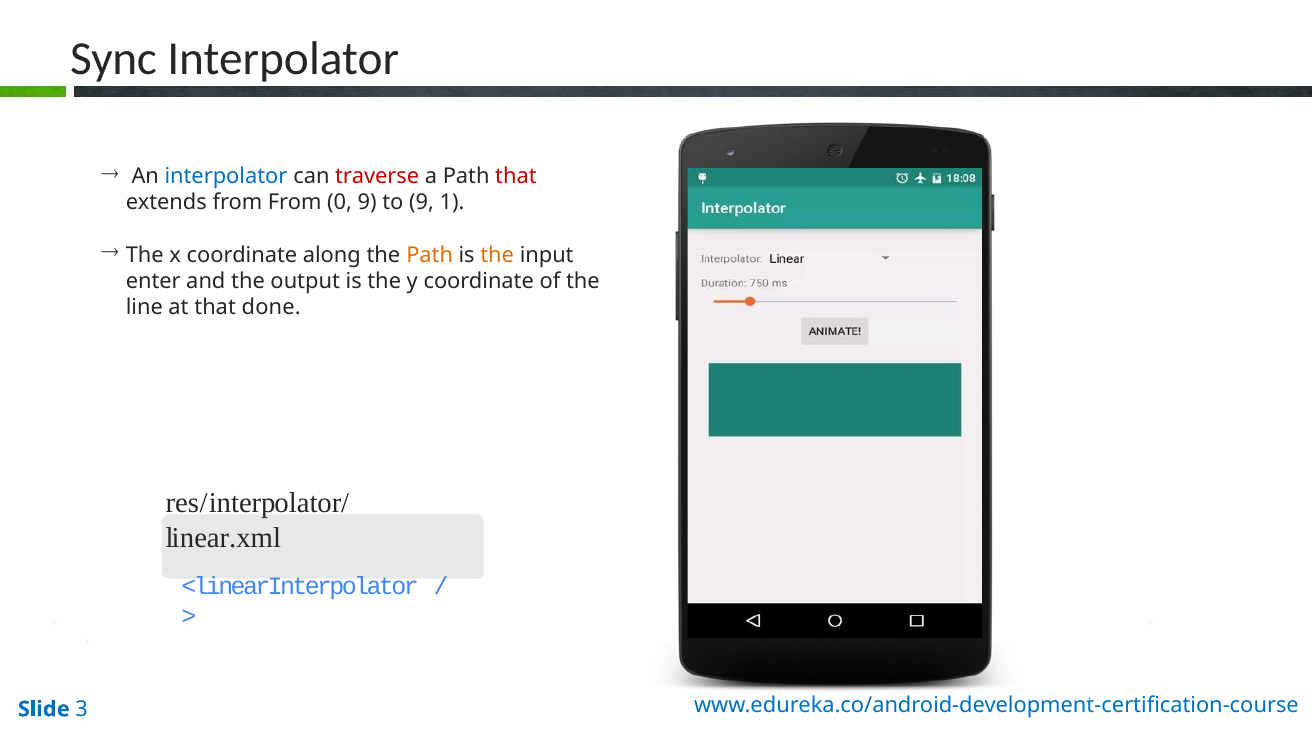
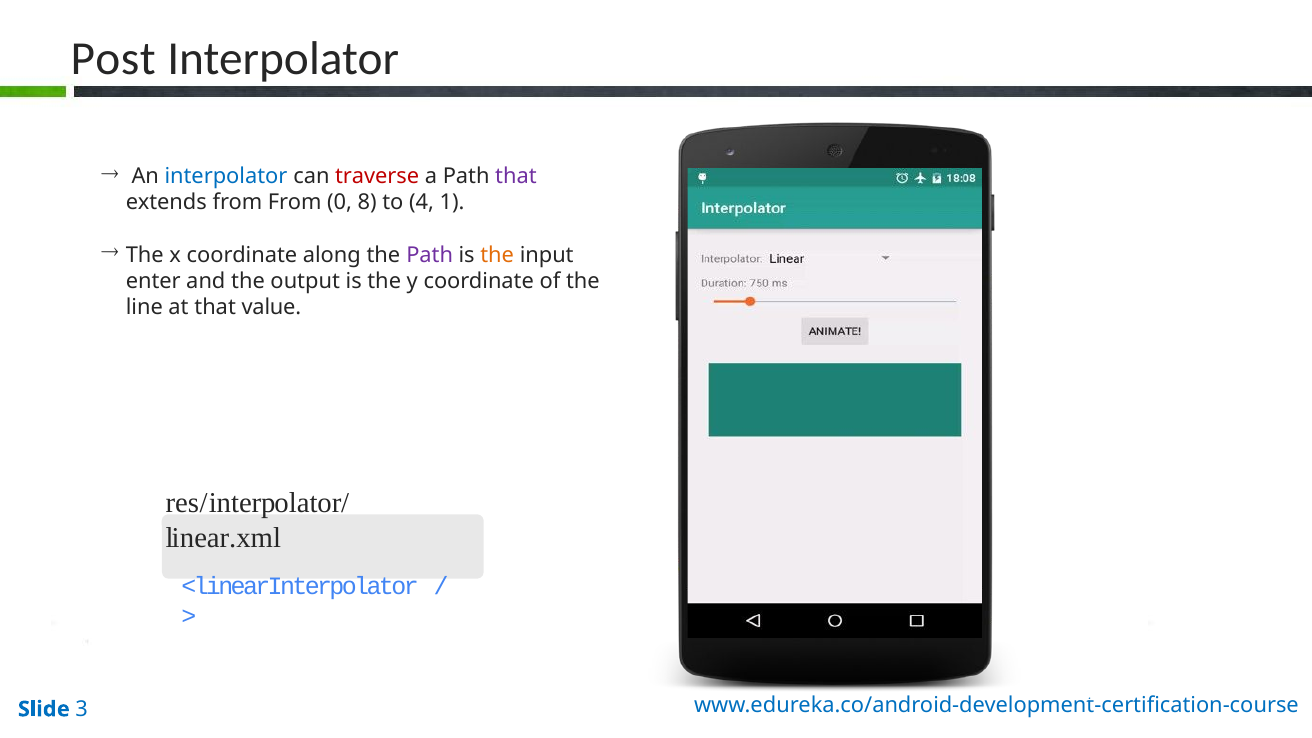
Sync: Sync -> Post (113, 59)
that colour: red -> purple (516, 176)
0 9: 9 -> 8 (367, 203)
to 9: 9 -> 4 (422, 203)
Path colour: orange -> purple (430, 255)
done: done -> value (271, 308)
